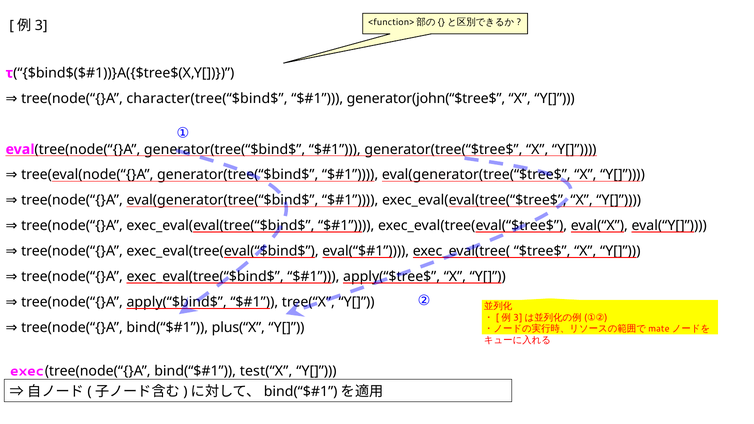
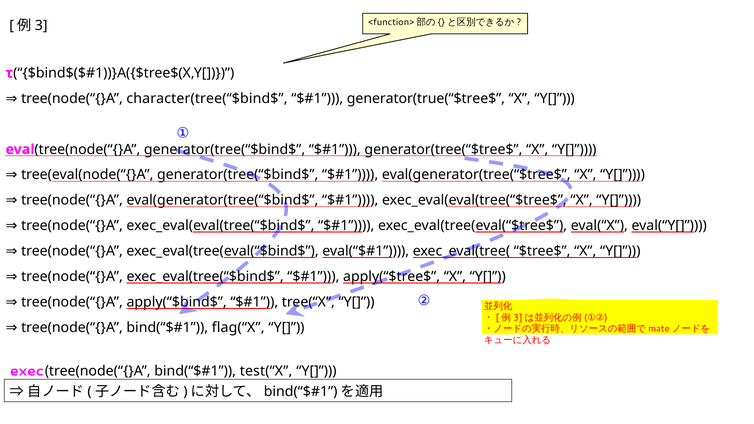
generator(john(“$tree$: generator(john(“$tree$ -> generator(true(“$tree$ (426, 99)
plus(“X: plus(“X -> flag(“X (238, 328)
